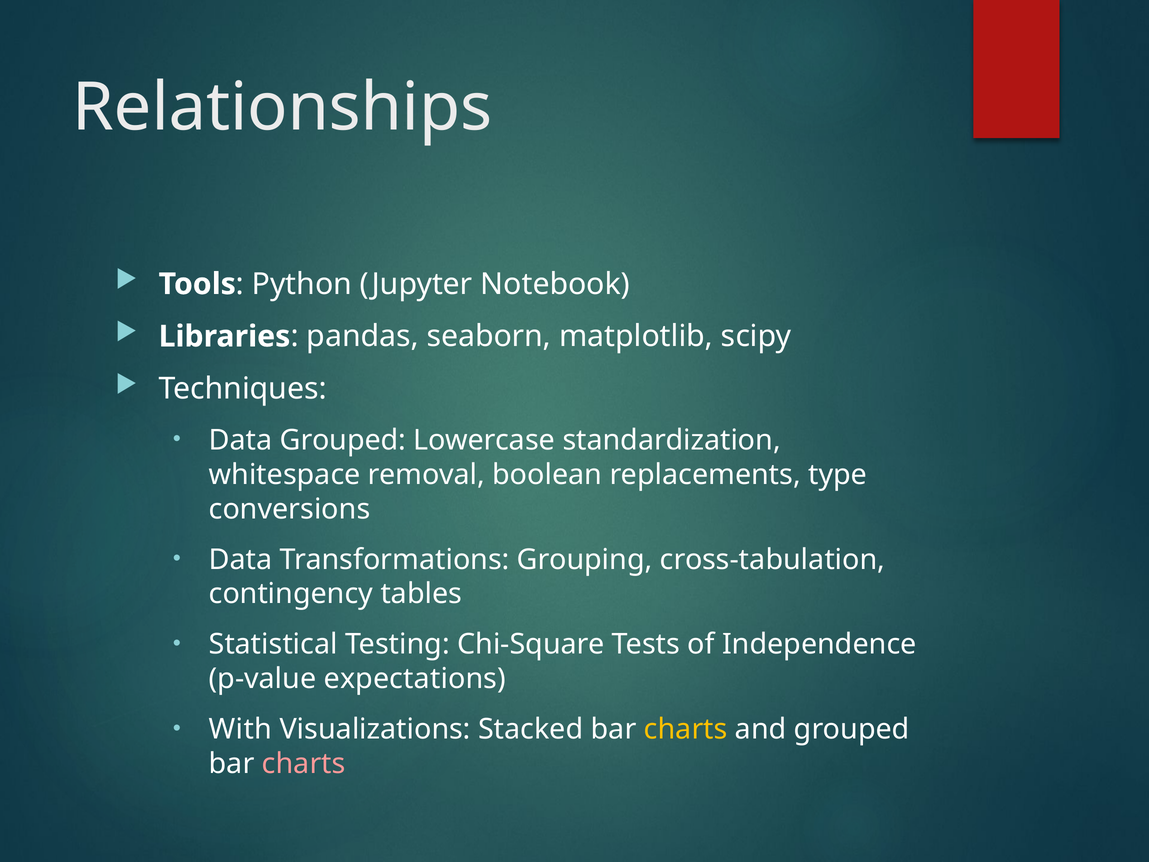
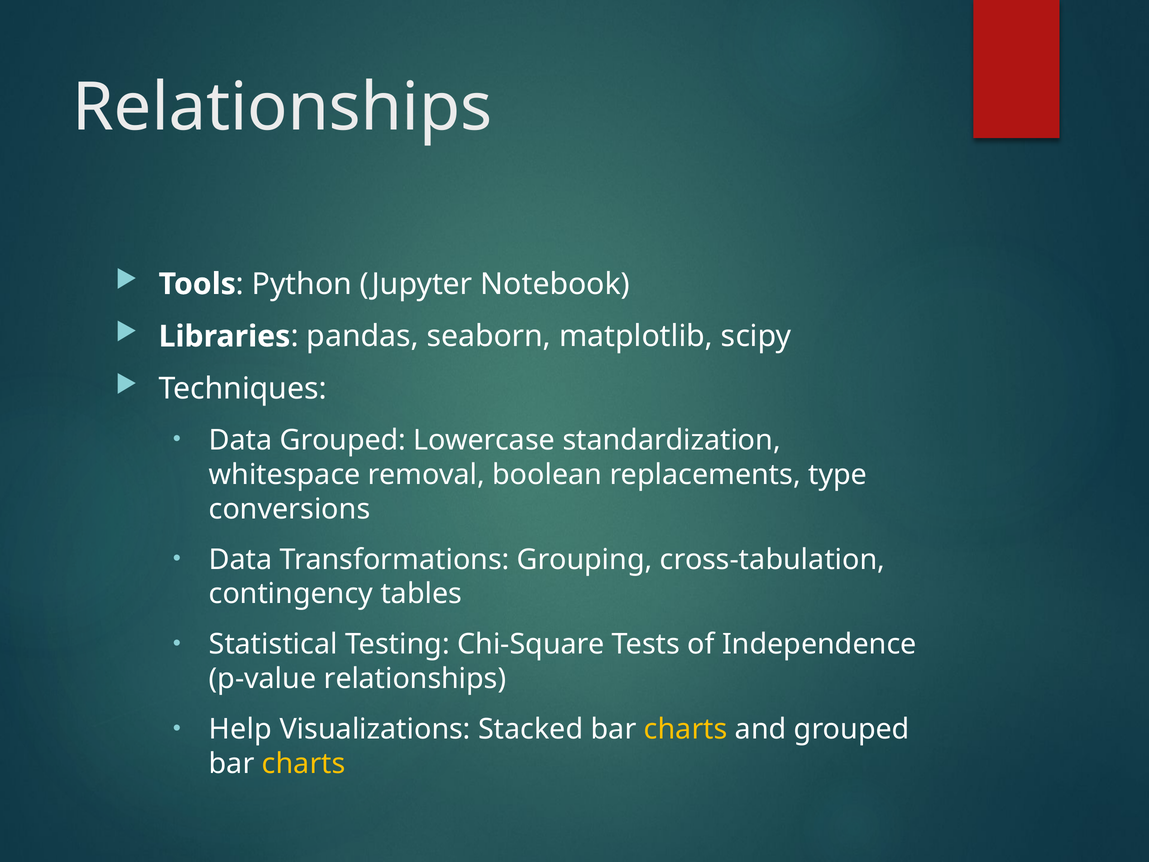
p-value expectations: expectations -> relationships (415, 679)
With: With -> Help (240, 729)
charts colour: pink -> yellow (304, 764)
